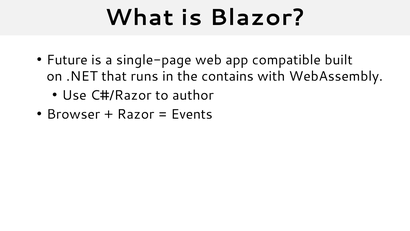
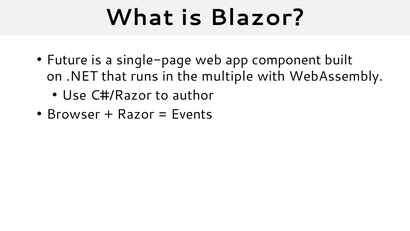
compatible: compatible -> component (286, 60)
contains: contains -> multiple (227, 76)
